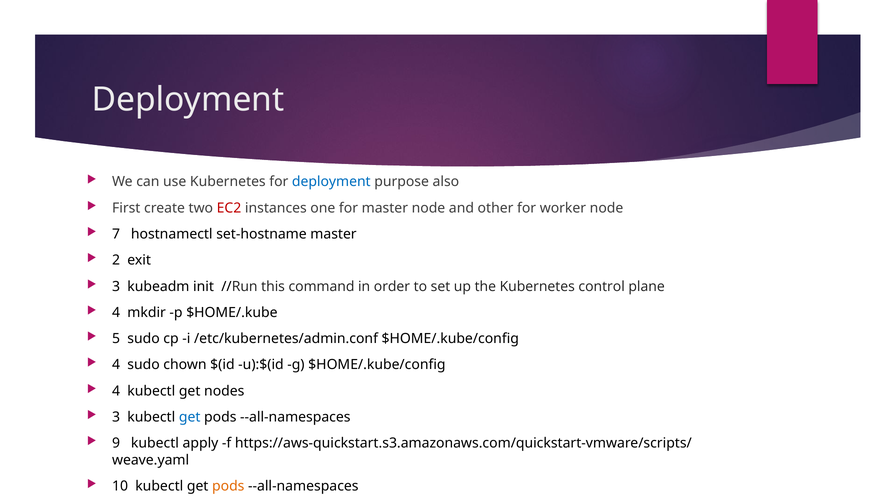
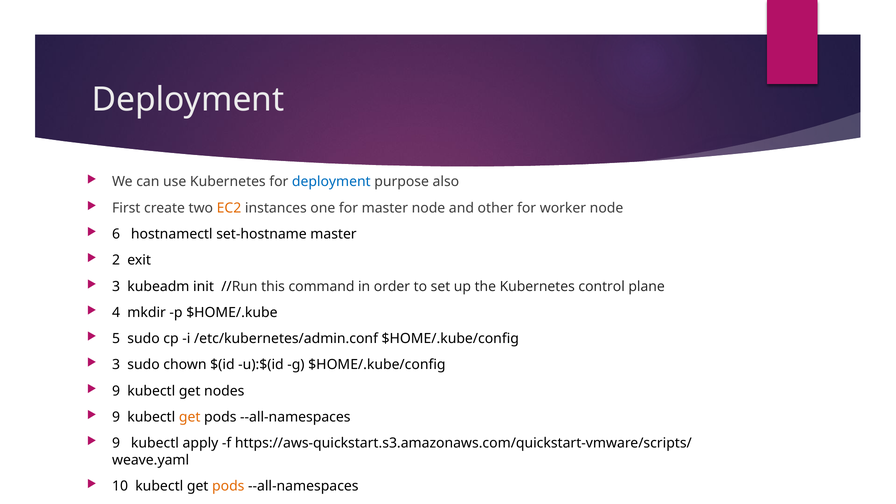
EC2 colour: red -> orange (229, 208)
7: 7 -> 6 (116, 234)
4: 4 -> 3 (116, 365)
4: 4 -> 9 (116, 391)
3: 3 -> 9 (116, 417)
get colour: blue -> orange (190, 417)
